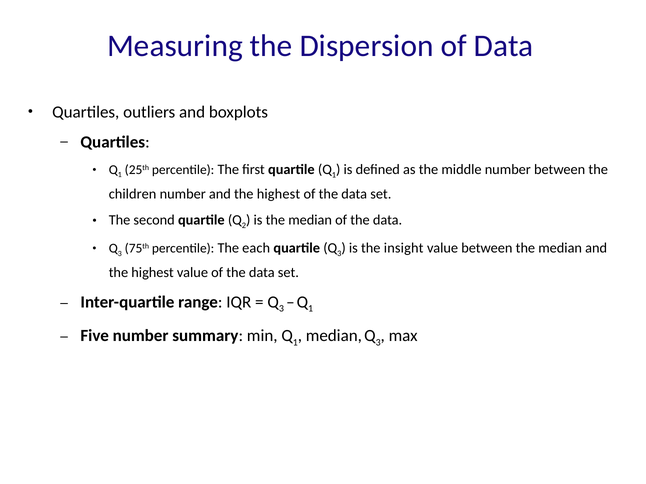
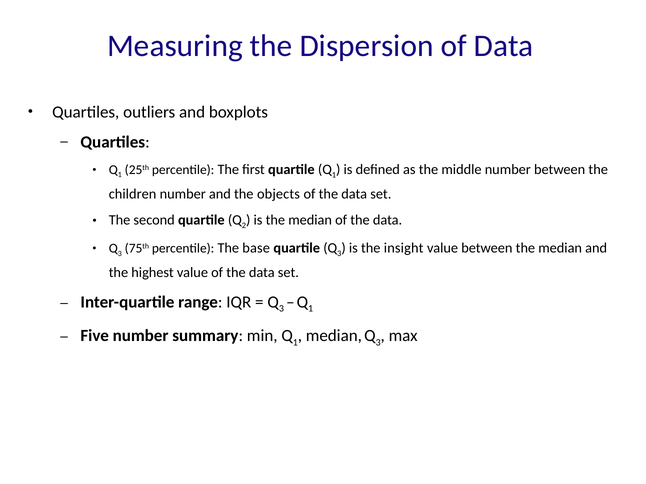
number and the highest: highest -> objects (278, 194)
each: each -> base (256, 248)
